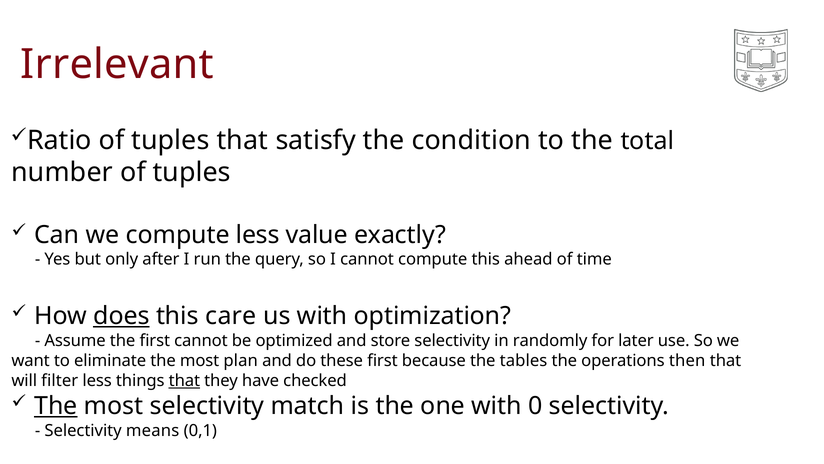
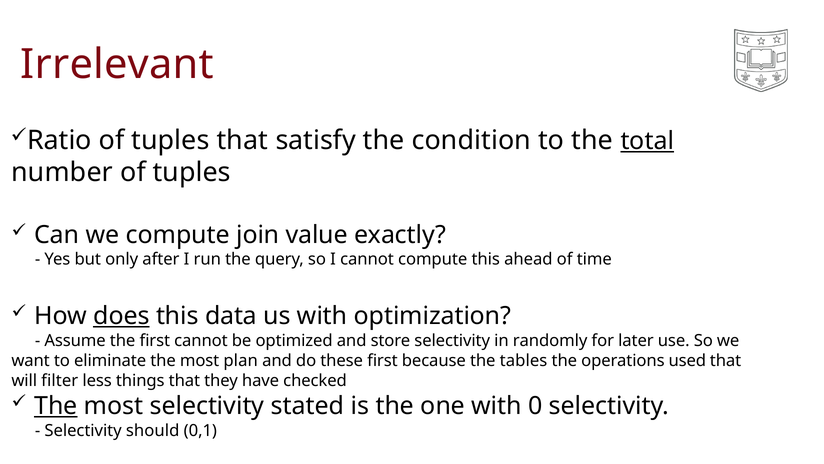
total underline: none -> present (647, 141)
compute less: less -> join (258, 235)
care: care -> data (231, 316)
then: then -> used (687, 360)
that underline: present -> none (184, 380)
match: match -> stated (307, 406)
means: means -> should (153, 430)
